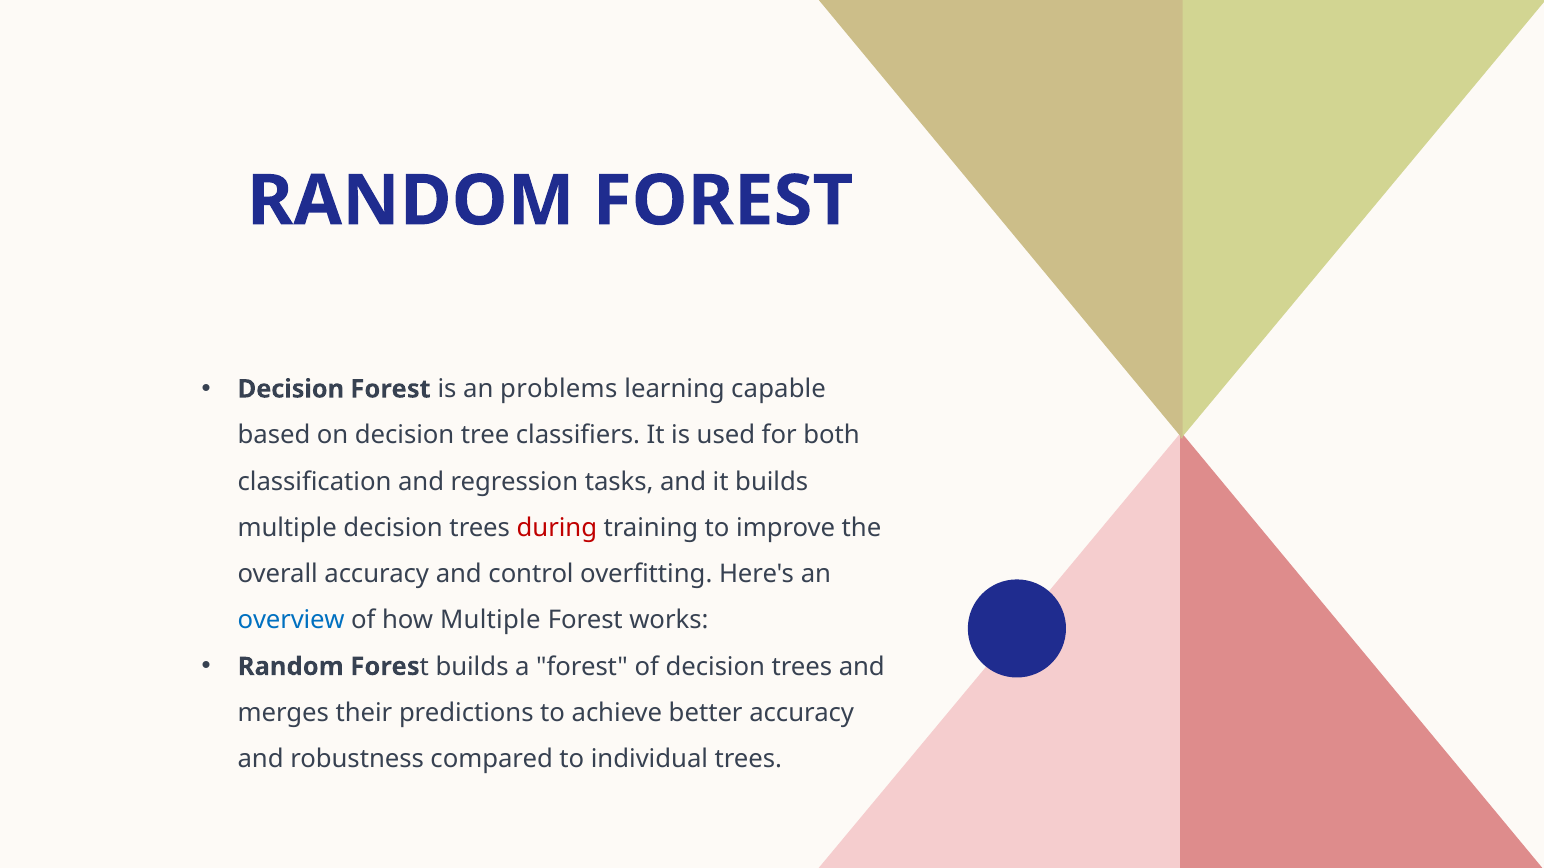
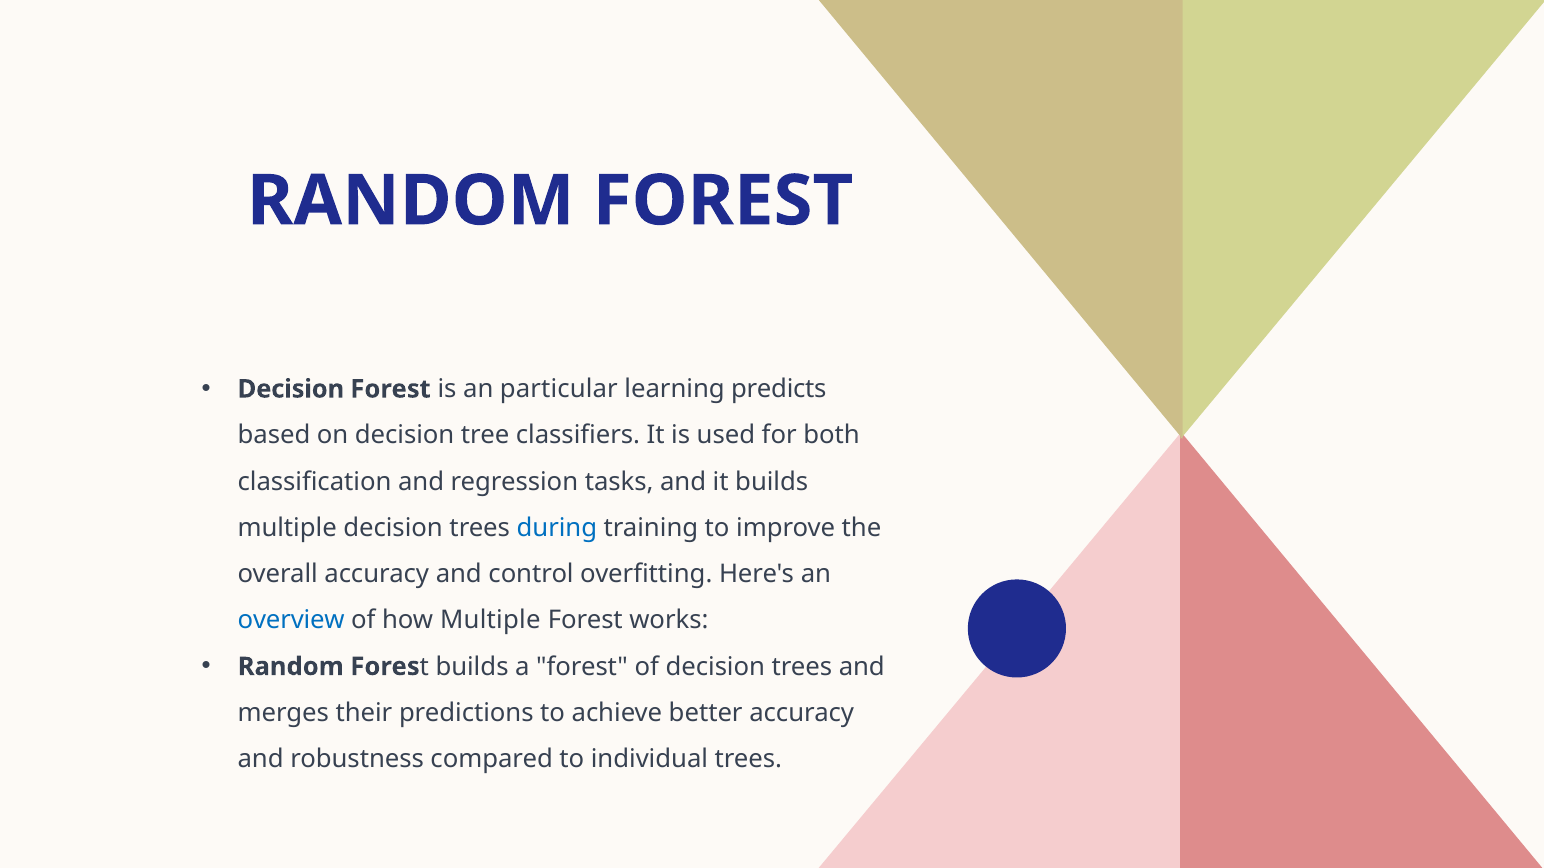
problems: problems -> particular (559, 389)
capable: capable -> predicts (779, 389)
during colour: red -> blue (557, 528)
